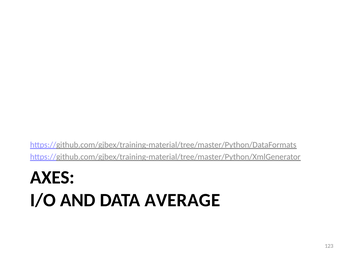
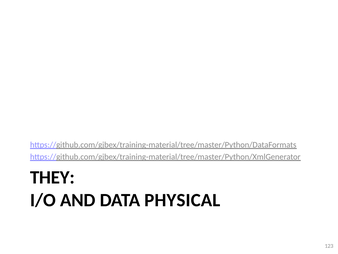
AXES: AXES -> THEY (52, 177)
AVERAGE: AVERAGE -> PHYSICAL (182, 200)
